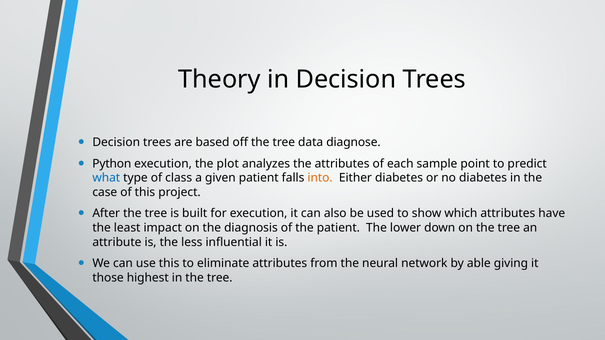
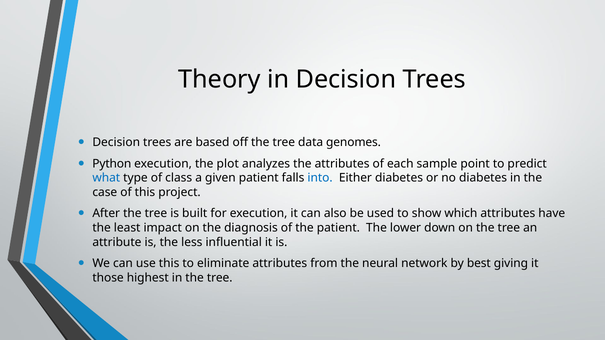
diagnose: diagnose -> genomes (354, 143)
into colour: orange -> blue (320, 178)
able: able -> best (479, 264)
